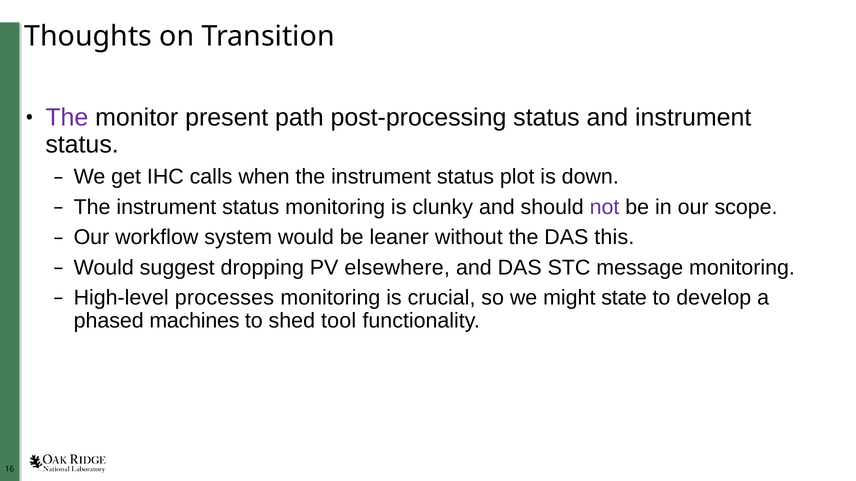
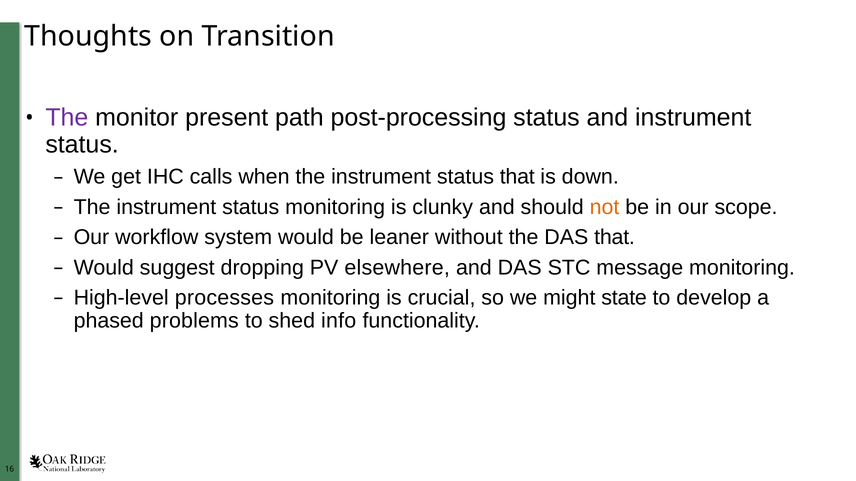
status plot: plot -> that (517, 177)
not colour: purple -> orange (605, 207)
DAS this: this -> that (615, 237)
machines: machines -> problems (194, 321)
tool: tool -> info (339, 321)
